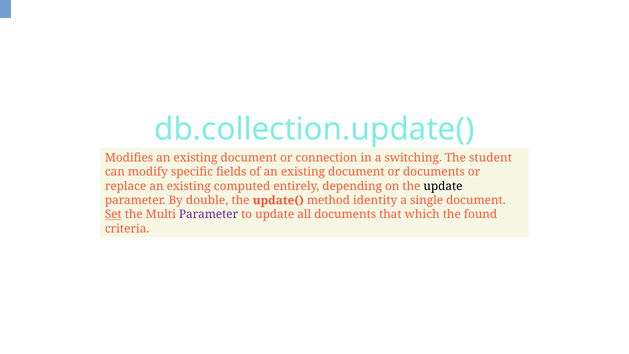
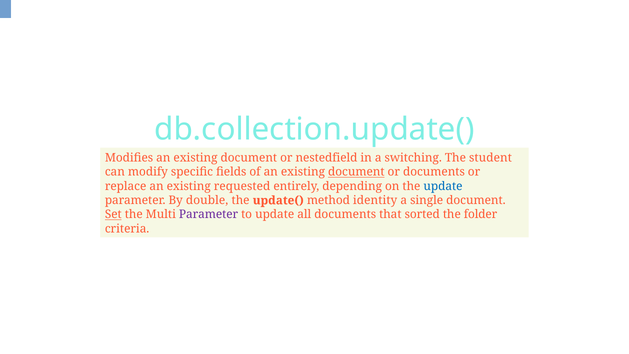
connection: connection -> nestedfield (326, 158)
document underline: none -> present (356, 172)
computed: computed -> requested (242, 186)
update colour: black -> blue (443, 186)
which: which -> sorted (422, 214)
found: found -> folder (481, 214)
